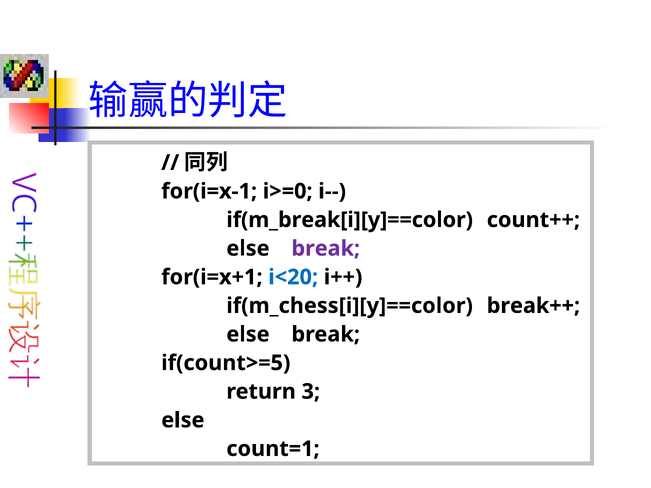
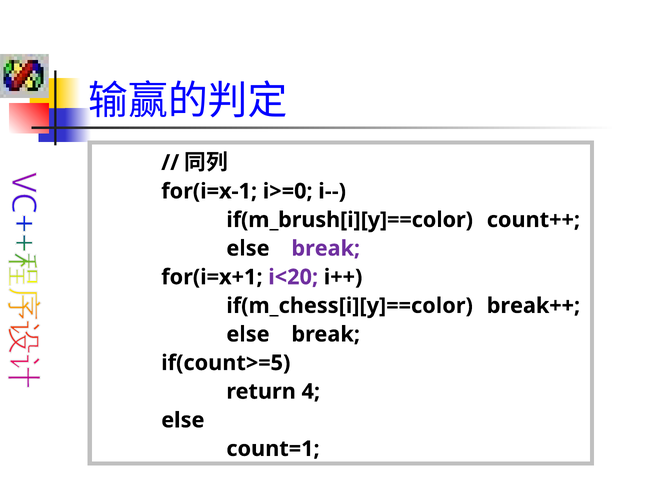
if(m_break[i][y]==color: if(m_break[i][y]==color -> if(m_brush[i][y]==color (350, 220)
i<20 colour: blue -> purple (293, 277)
3: 3 -> 4 (311, 392)
